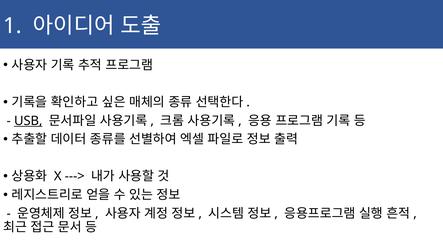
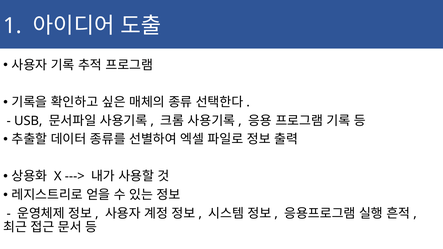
USB underline: present -> none (28, 121)
